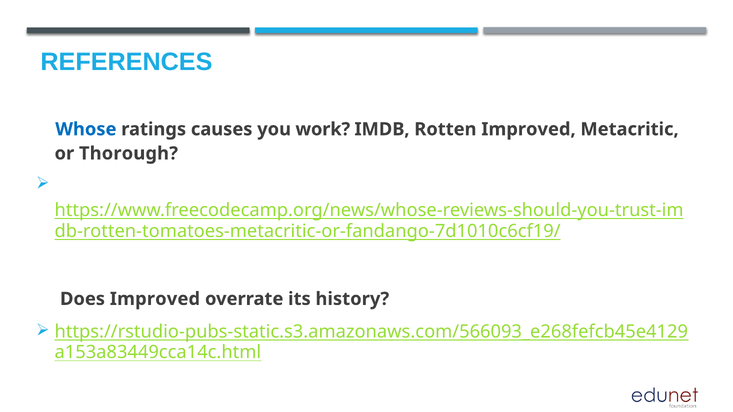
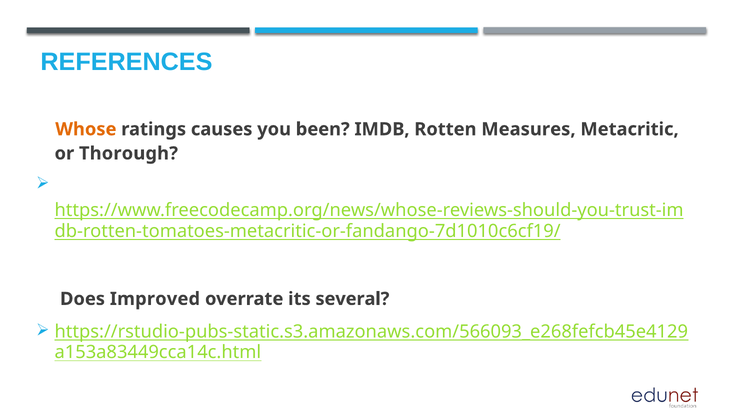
Whose colour: blue -> orange (86, 129)
work: work -> been (323, 129)
Rotten Improved: Improved -> Measures (528, 129)
history: history -> several (352, 299)
